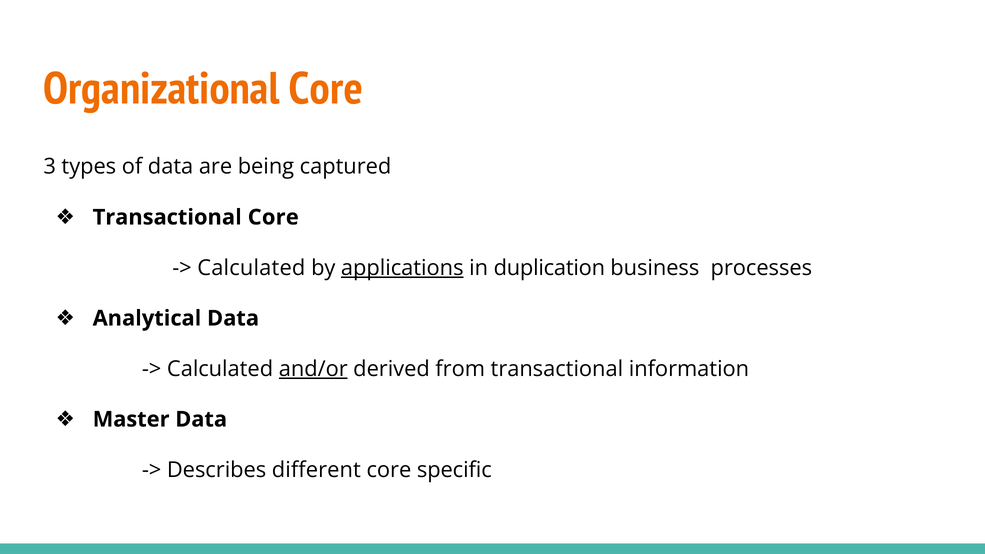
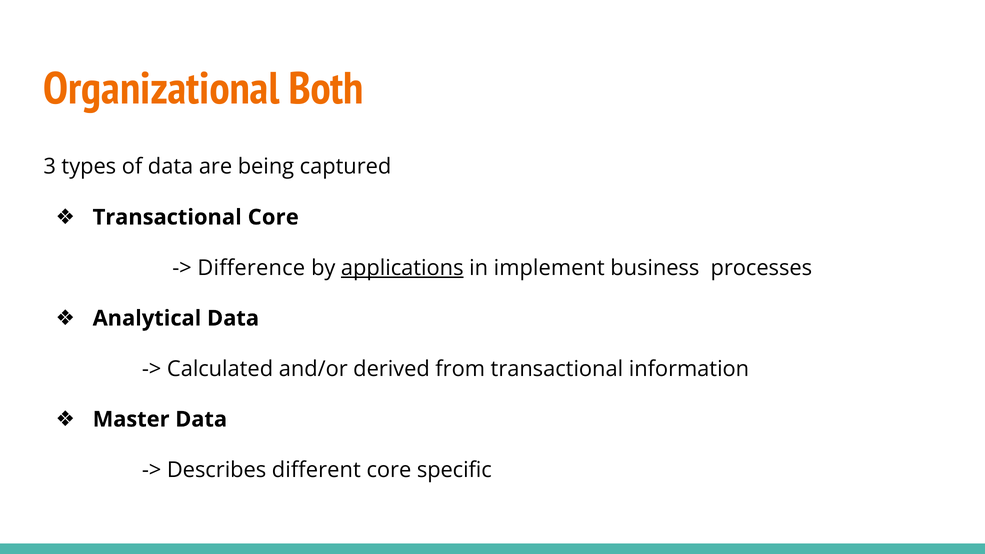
Organizational Core: Core -> Both (326, 89)
Calculated: Calculated -> Difference (251, 268)
duplication: duplication -> implement (549, 268)
and/or underline: present -> none (313, 369)
